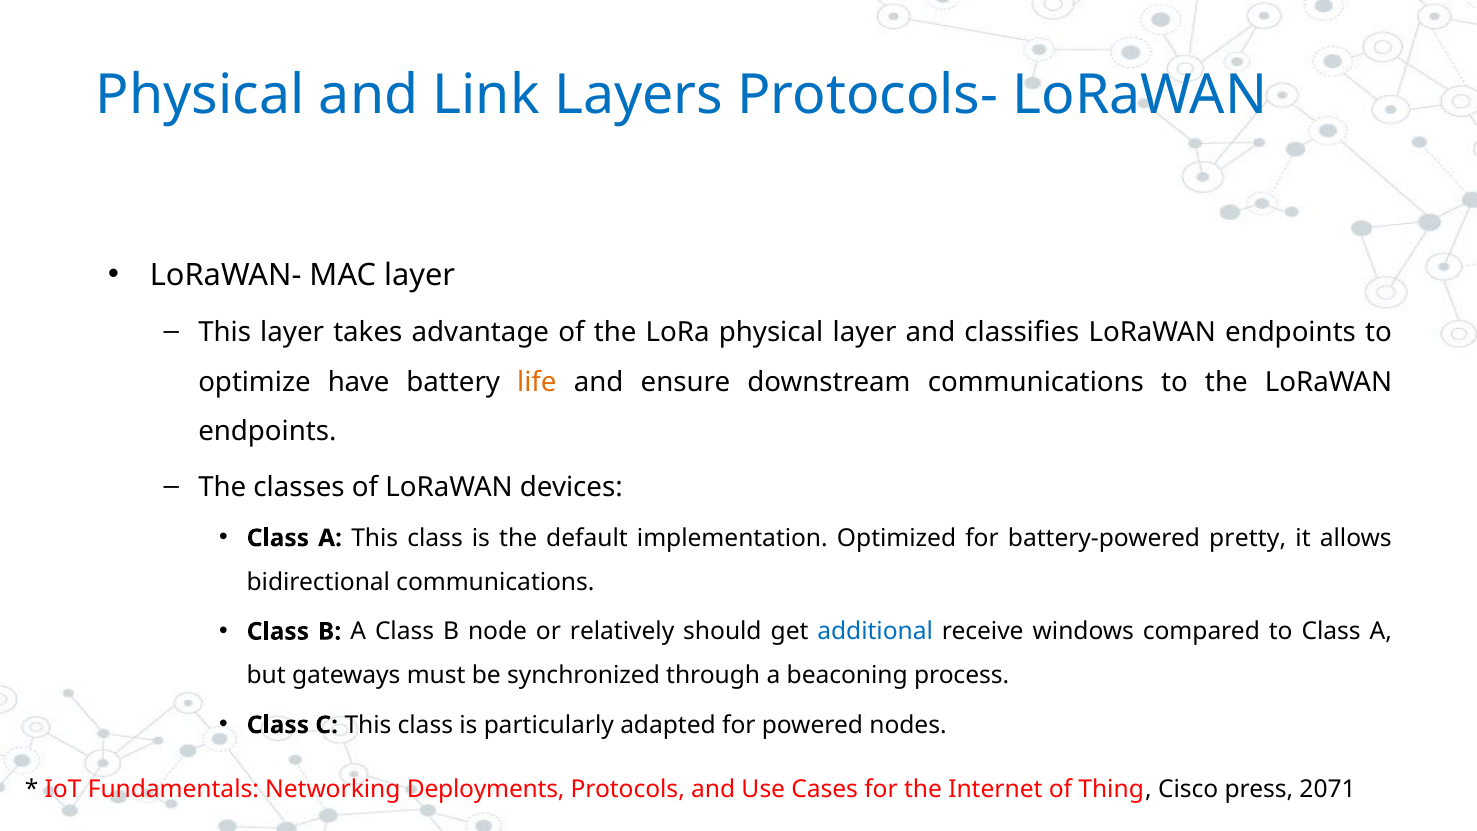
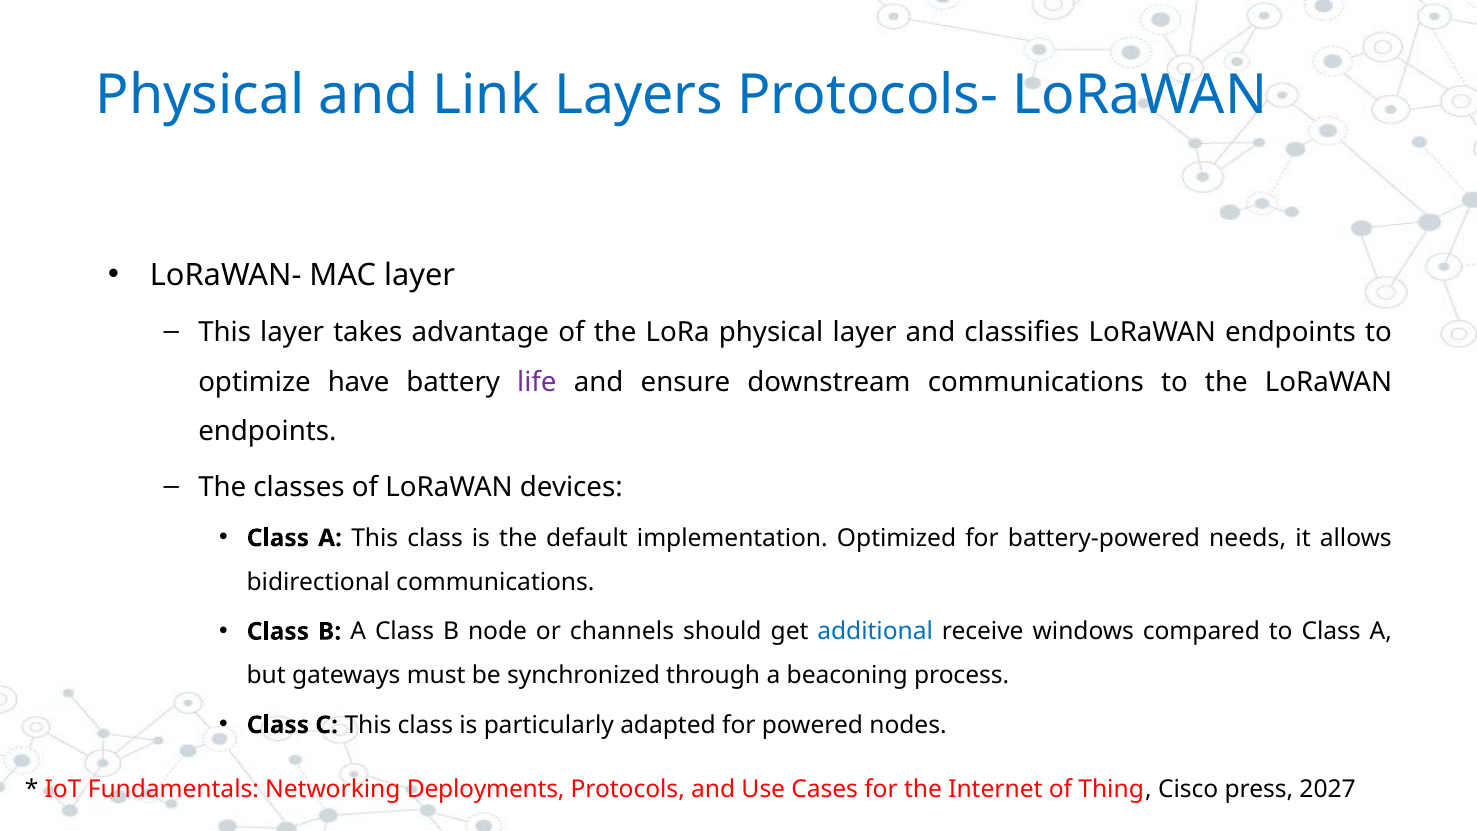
life colour: orange -> purple (537, 382)
pretty: pretty -> needs (1248, 538)
relatively: relatively -> channels (622, 631)
2071: 2071 -> 2027 (1328, 789)
